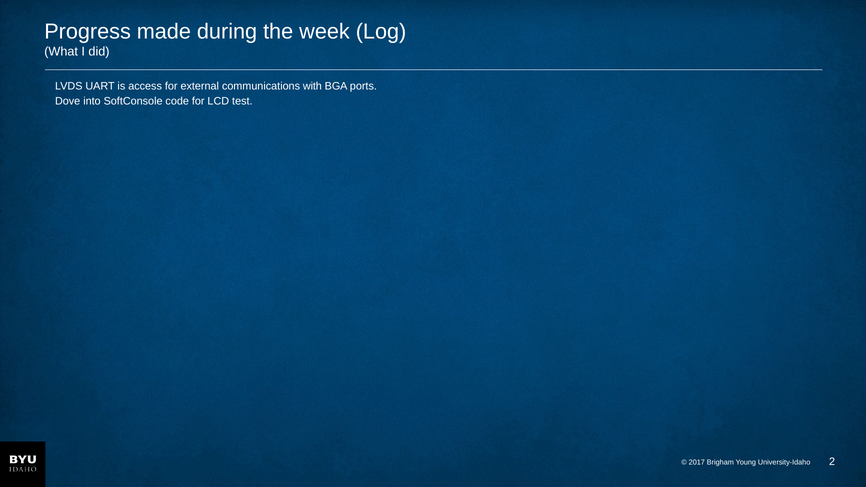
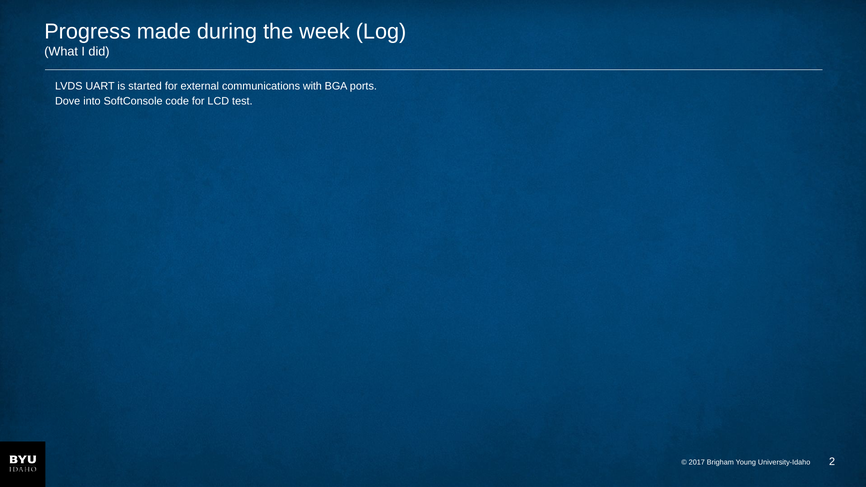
access: access -> started (145, 86)
